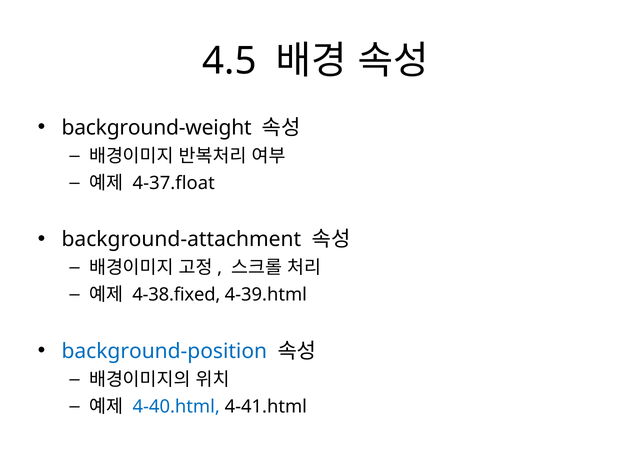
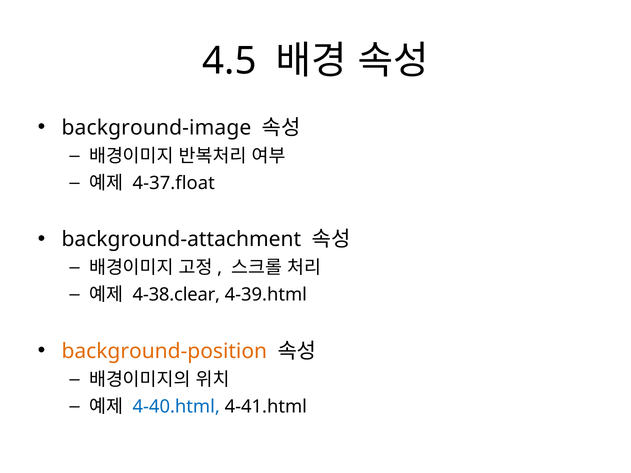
background-weight: background-weight -> background-image (156, 128)
4-38.fixed: 4-38.fixed -> 4-38.clear (176, 295)
background-position colour: blue -> orange (164, 351)
